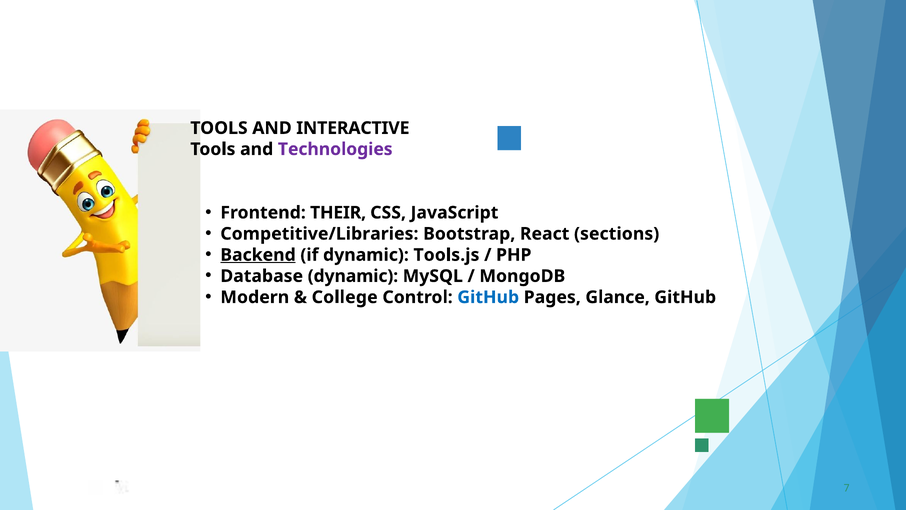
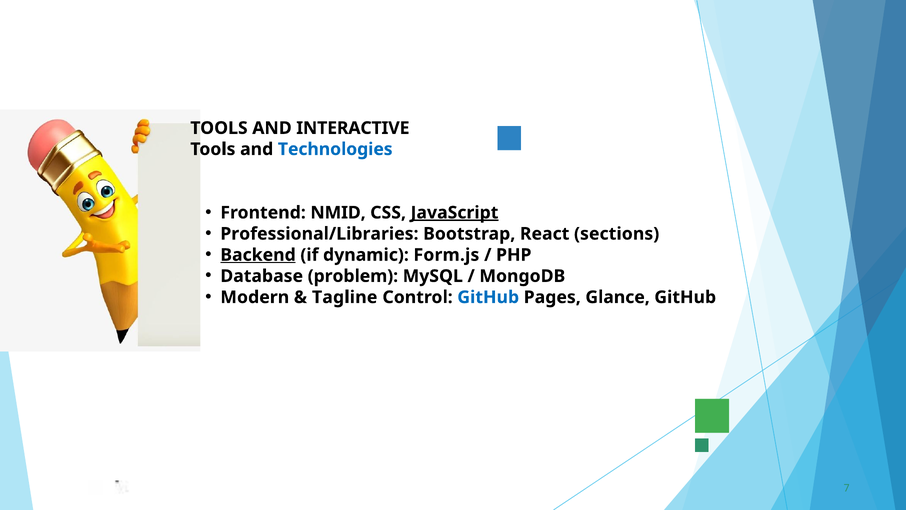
Technologies colour: purple -> blue (335, 149)
THEIR: THEIR -> NMID (338, 213)
JavaScript underline: none -> present (455, 213)
Competitive/Libraries: Competitive/Libraries -> Professional/Libraries (319, 234)
Tools.js: Tools.js -> Form.js (446, 255)
Database dynamic: dynamic -> problem (353, 276)
College: College -> Tagline (345, 297)
